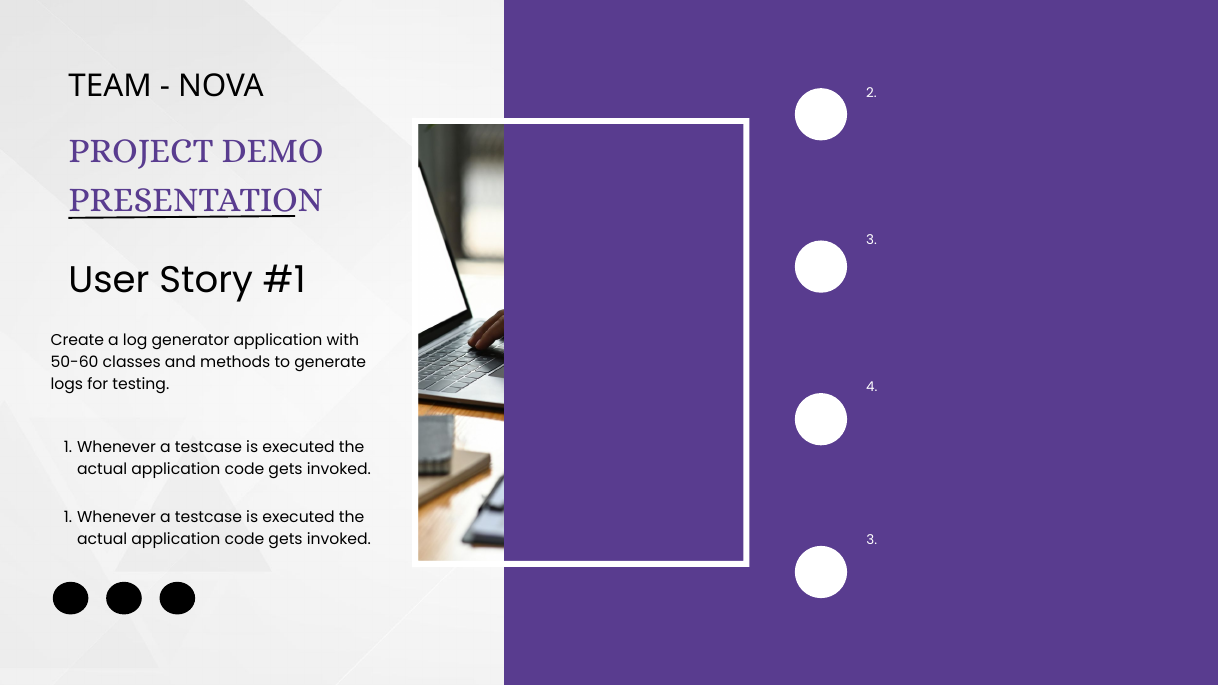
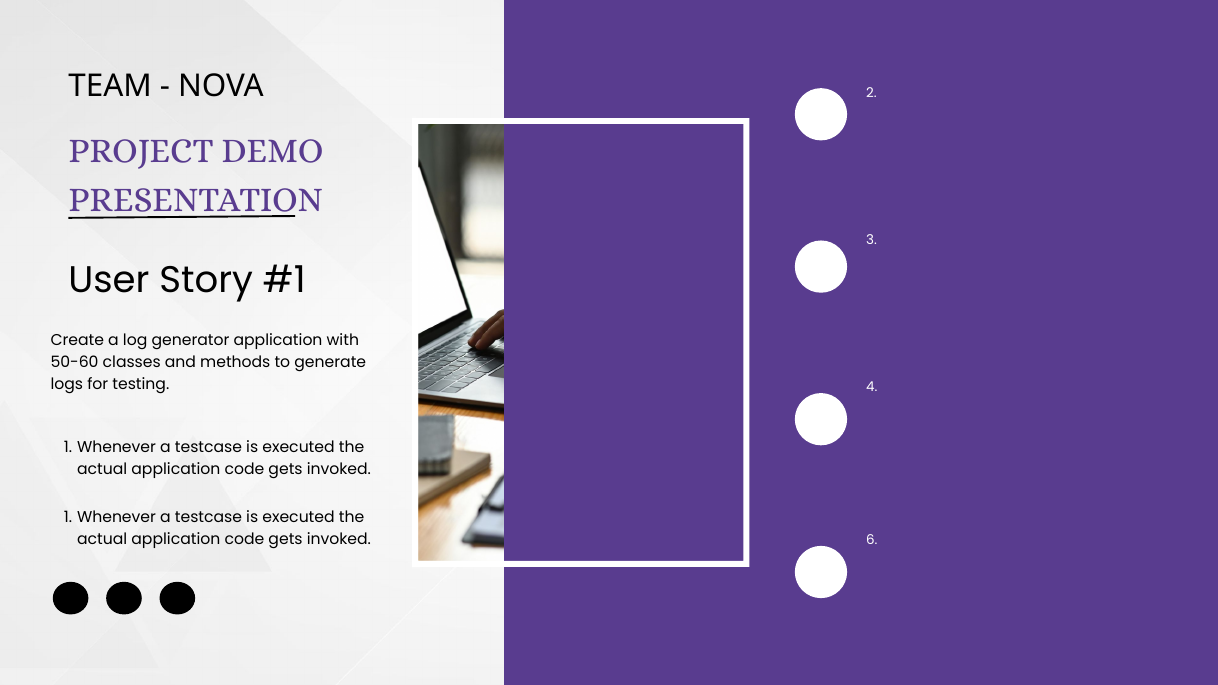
invoked 3: 3 -> 6 (872, 540)
